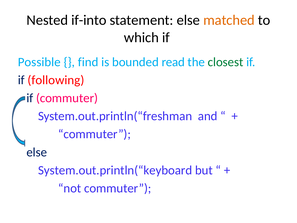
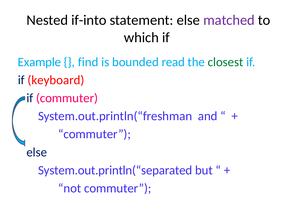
matched colour: orange -> purple (229, 20)
Possible: Possible -> Example (39, 62)
following: following -> keyboard (56, 80)
System.out.println(“keyboard: System.out.println(“keyboard -> System.out.println(“separated (115, 170)
